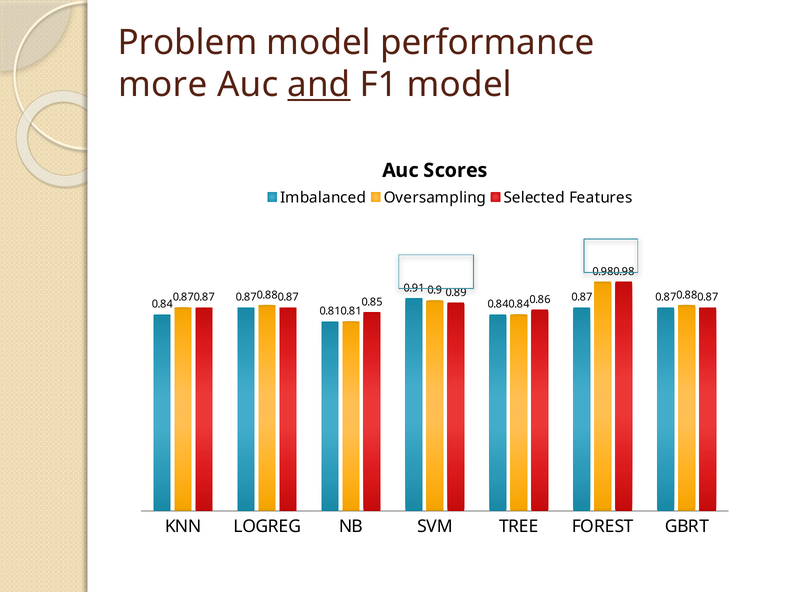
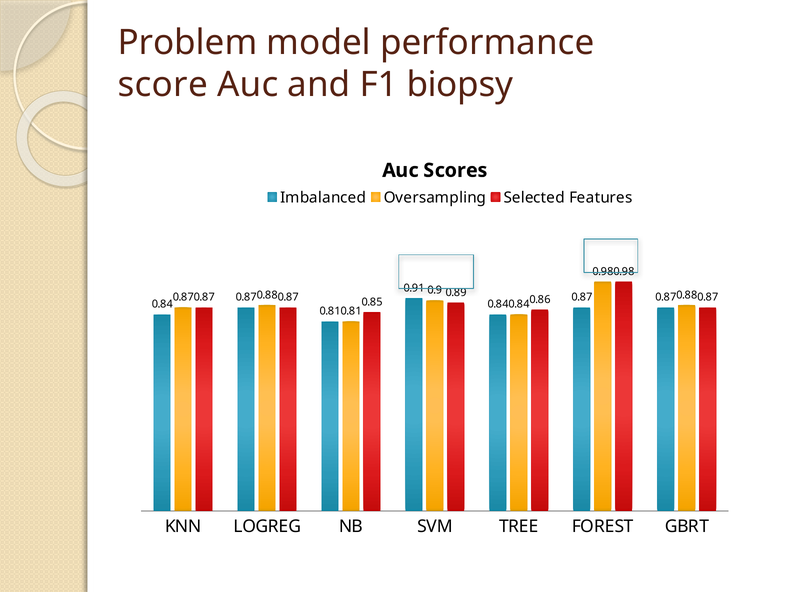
more: more -> score (163, 85)
and underline: present -> none (319, 85)
F1 model: model -> biopsy (460, 85)
